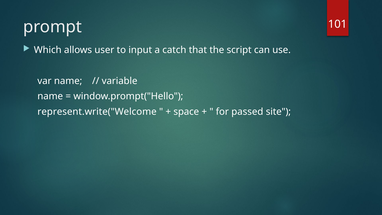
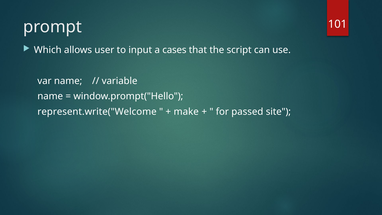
catch: catch -> cases (174, 50)
space: space -> make (186, 112)
